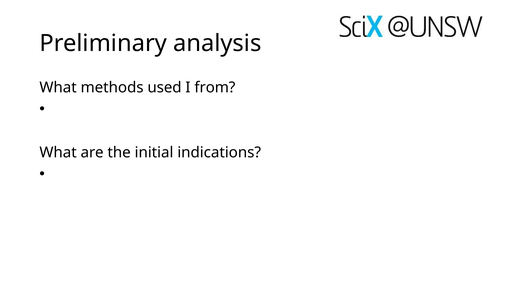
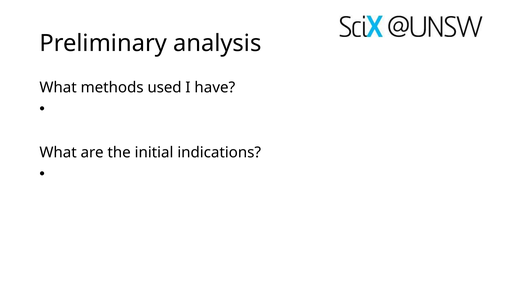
from: from -> have (215, 88)
